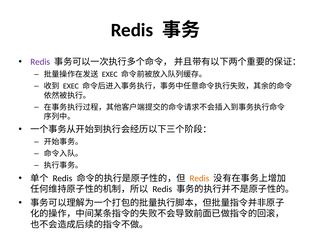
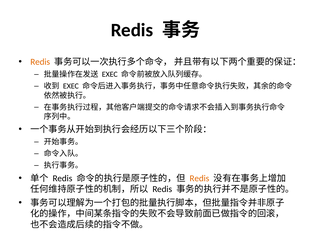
Redis colour: purple -> orange (40, 62)
